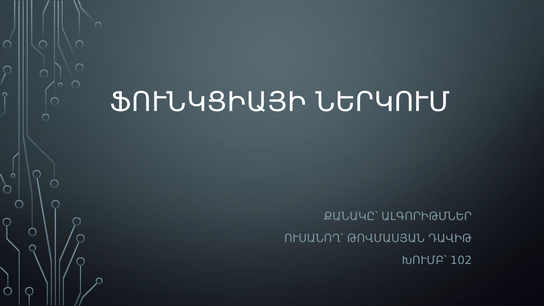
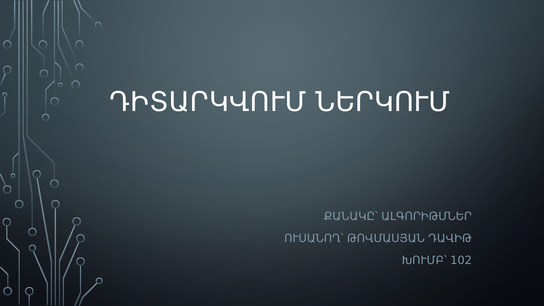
ՖՈՒՆԿՑԻԱՅԻ: ՖՈՒՆԿՑԻԱՅԻ -> ԴԻՏԱՐԿՎՈՒՄ (208, 102)
